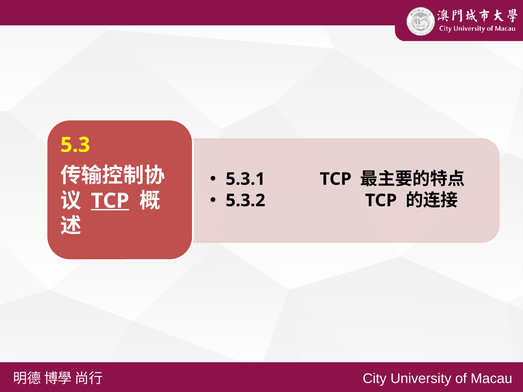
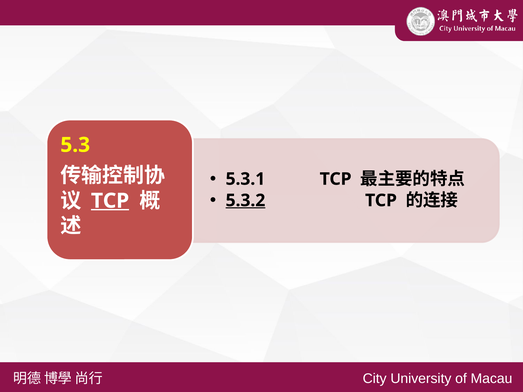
5.3.2 underline: none -> present (245, 201)
